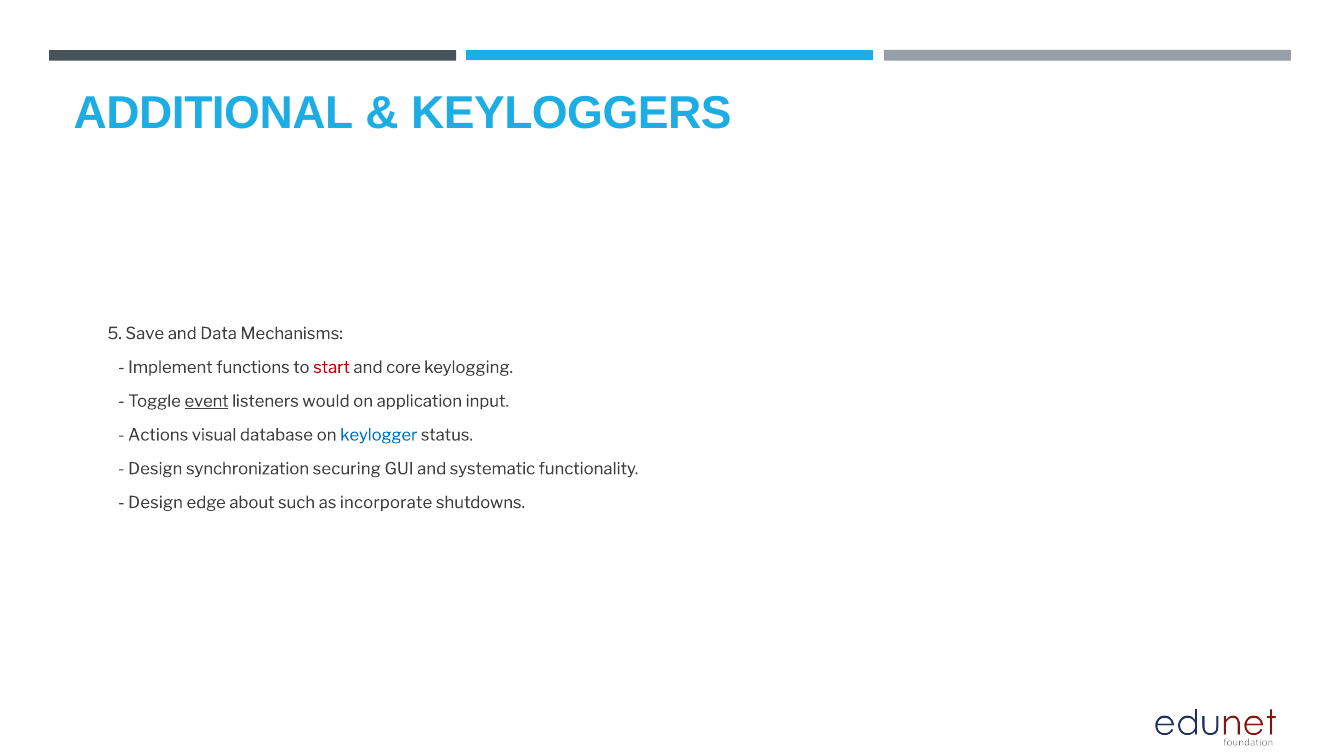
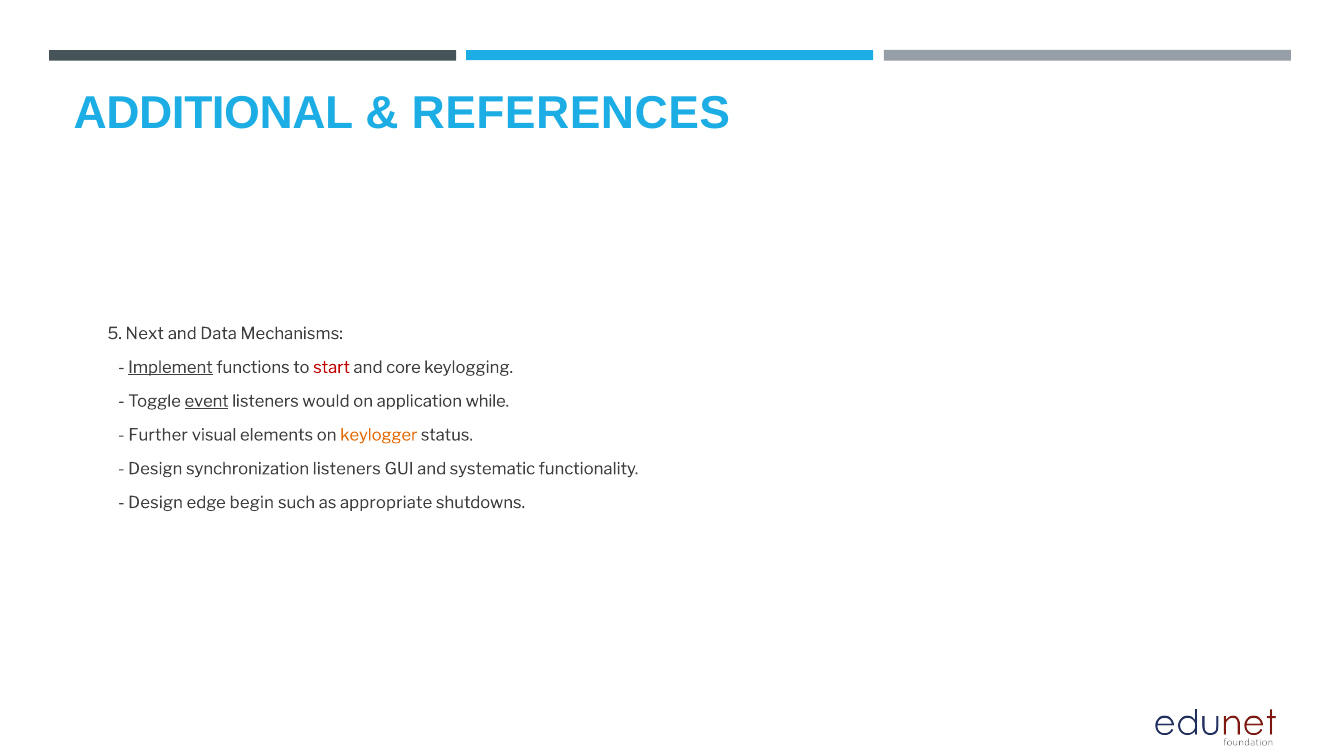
KEYLOGGERS: KEYLOGGERS -> REFERENCES (571, 113)
Save: Save -> Next (145, 333)
Implement underline: none -> present (170, 367)
input: input -> while (487, 401)
Actions: Actions -> Further (158, 435)
database: database -> elements (277, 435)
keylogger colour: blue -> orange (379, 435)
synchronization securing: securing -> listeners (347, 469)
about: about -> begin (252, 502)
incorporate: incorporate -> appropriate (386, 502)
